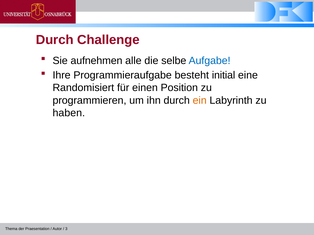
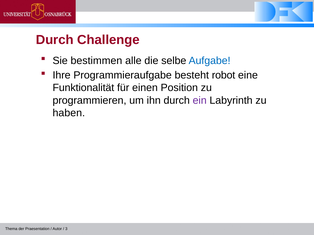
aufnehmen: aufnehmen -> bestimmen (96, 61)
initial: initial -> robot (224, 75)
Randomisiert: Randomisiert -> Funktionalität (83, 88)
ein colour: orange -> purple (200, 101)
